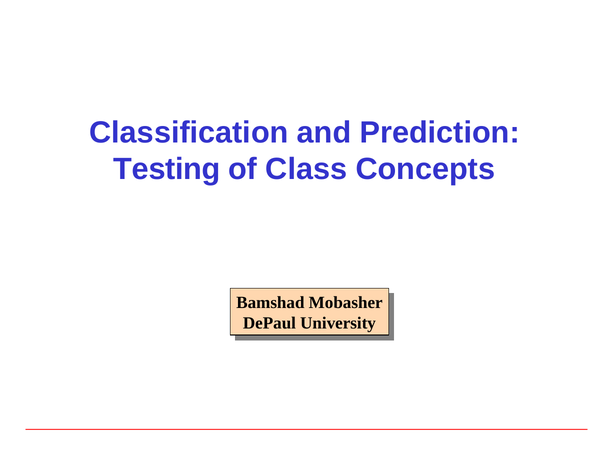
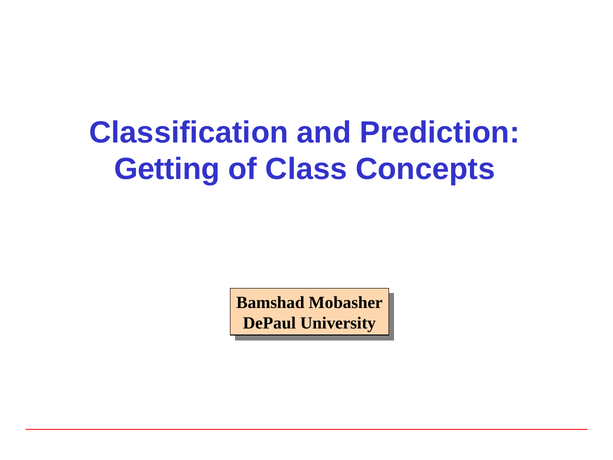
Testing: Testing -> Getting (167, 169)
